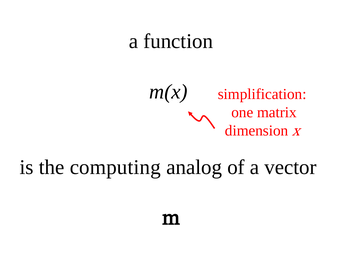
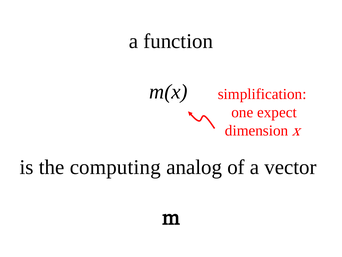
matrix: matrix -> expect (277, 112)
